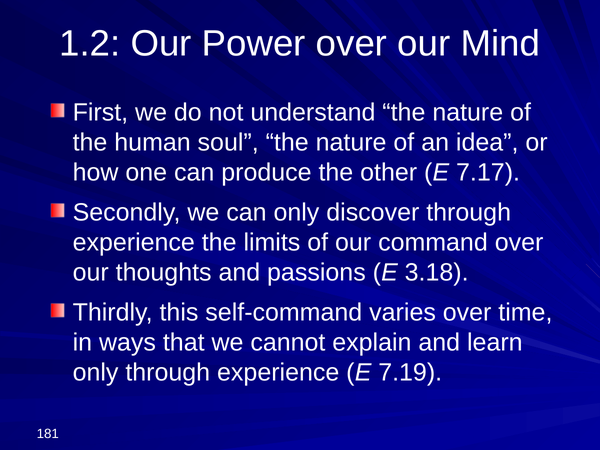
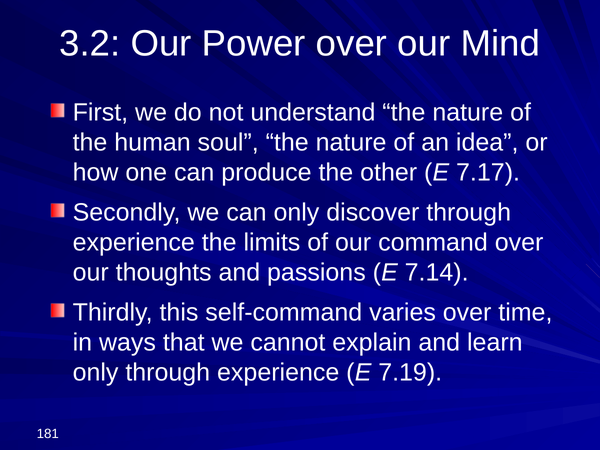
1.2: 1.2 -> 3.2 (90, 44)
3.18: 3.18 -> 7.14 (437, 272)
